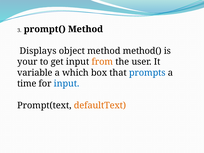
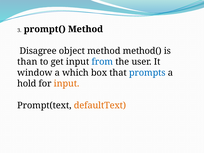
Displays: Displays -> Disagree (38, 51)
your: your -> than (27, 62)
from colour: orange -> blue (102, 62)
variable: variable -> window (35, 73)
time: time -> hold (27, 84)
input colour: blue -> orange (67, 84)
